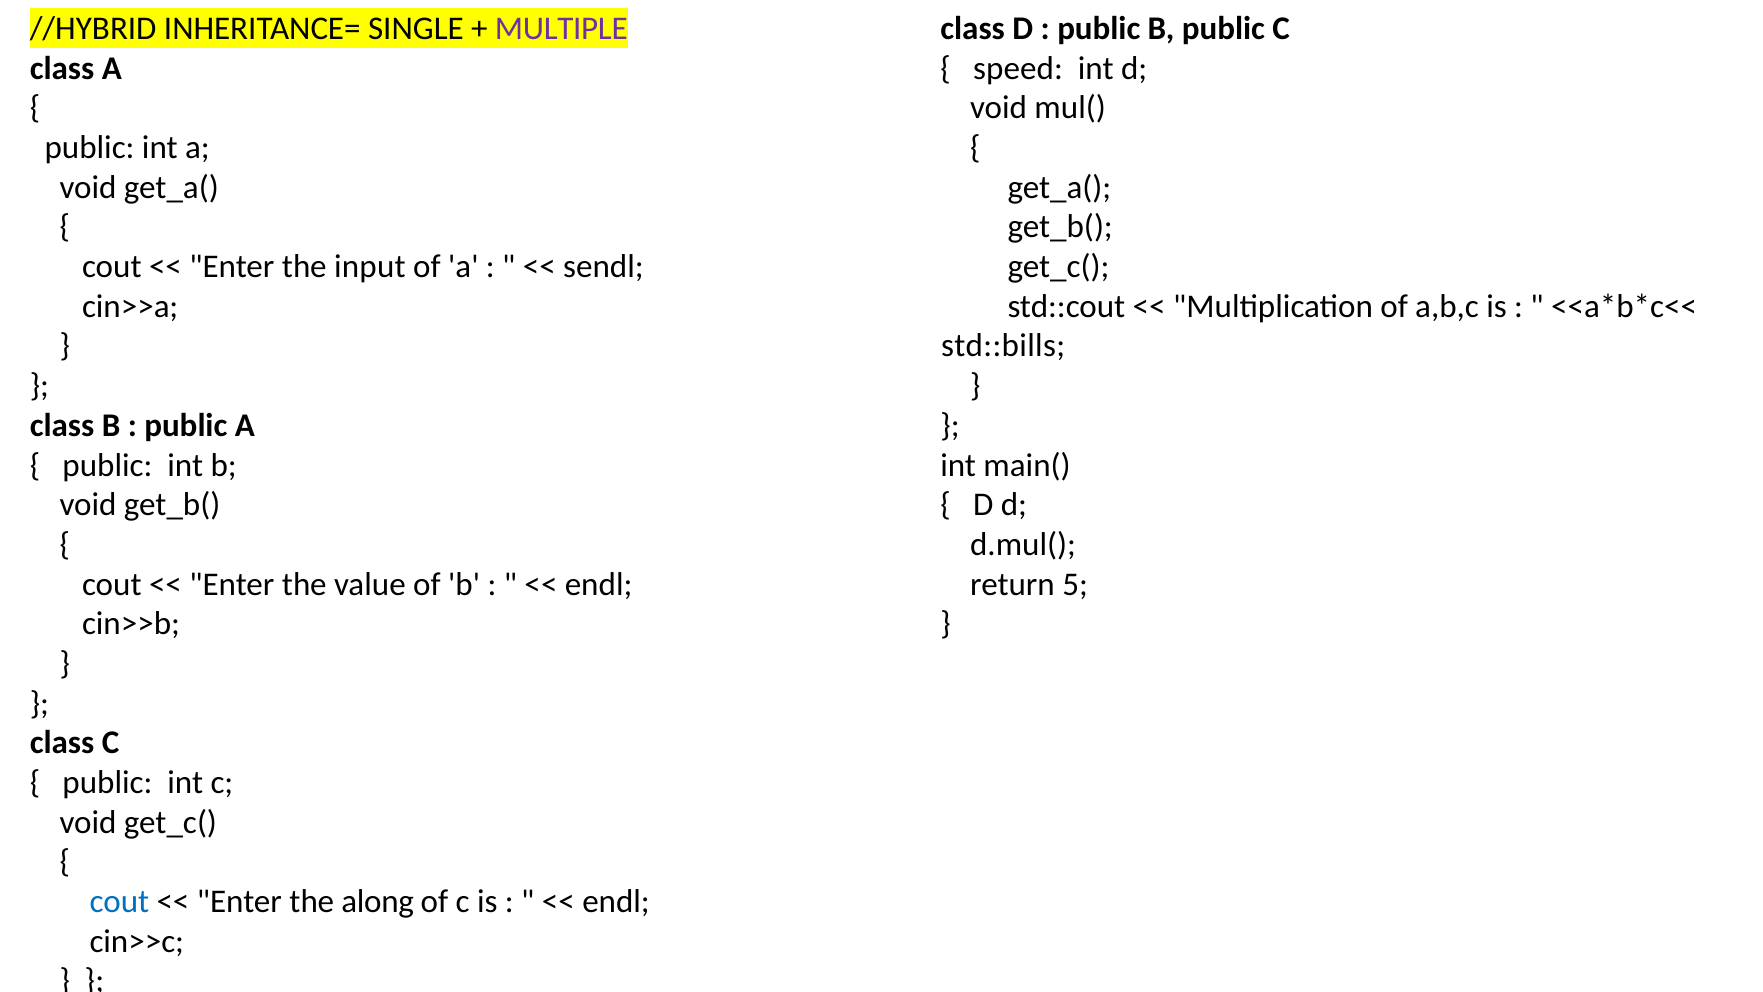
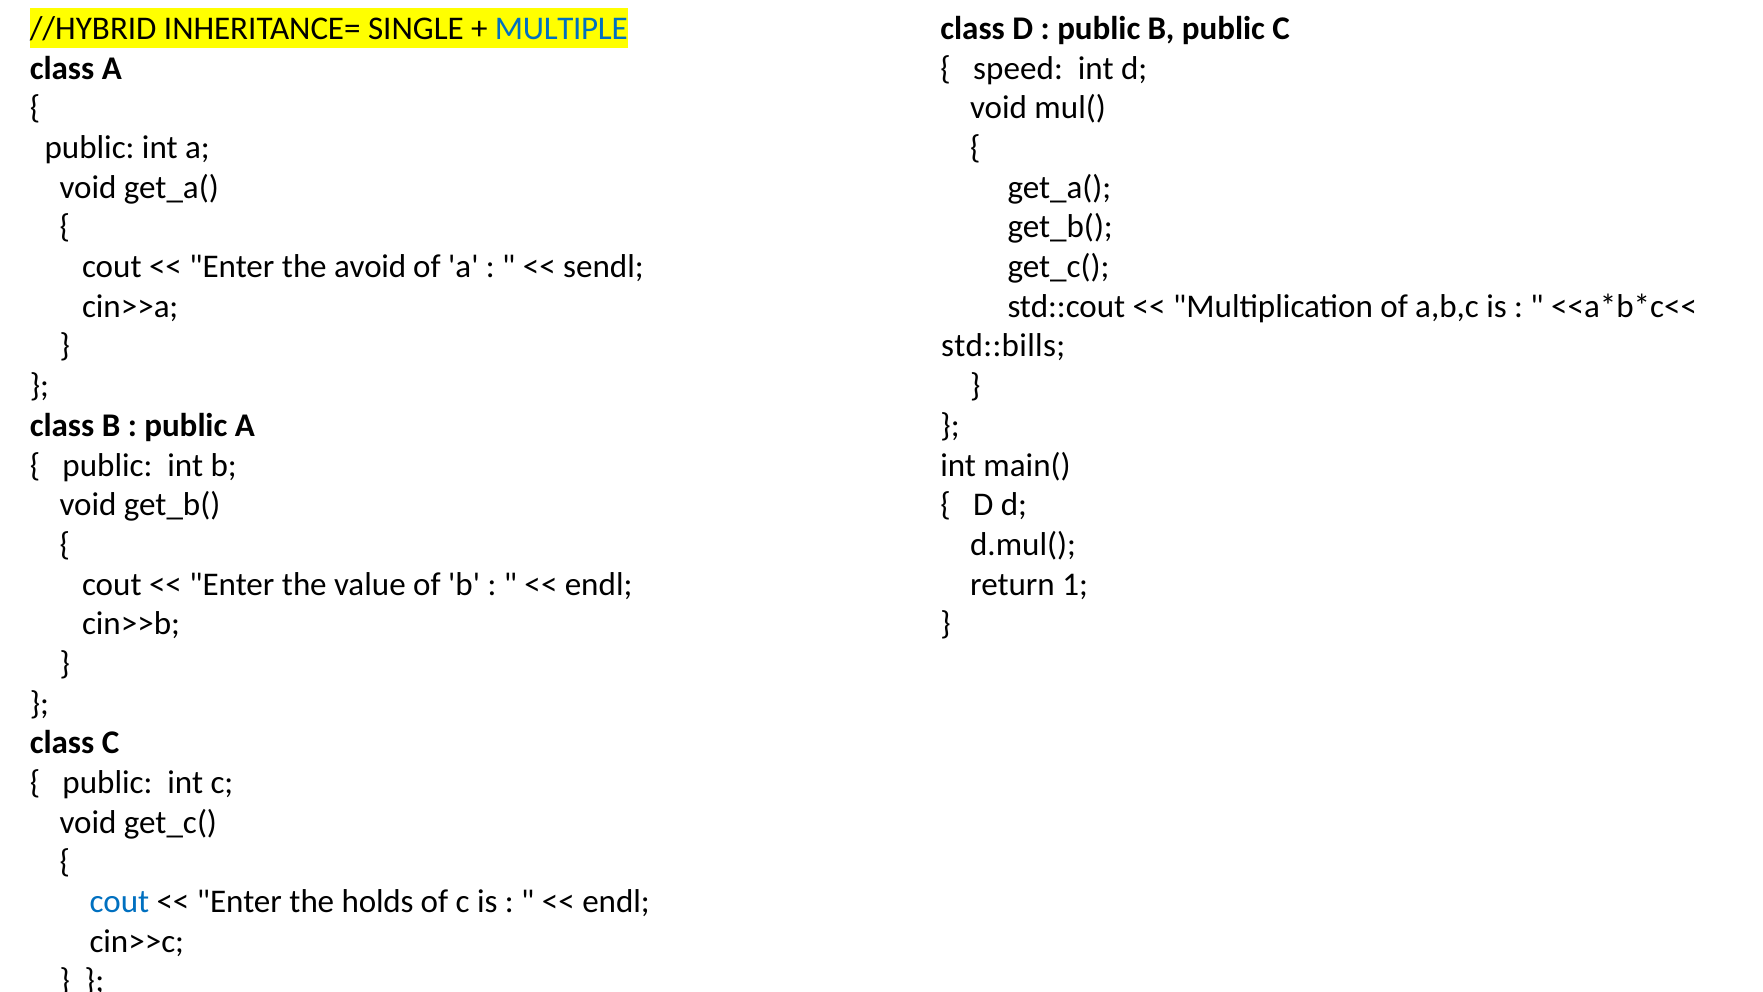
MULTIPLE colour: purple -> blue (561, 29)
input: input -> avoid (370, 267)
5: 5 -> 1 (1075, 584)
along: along -> holds (378, 901)
